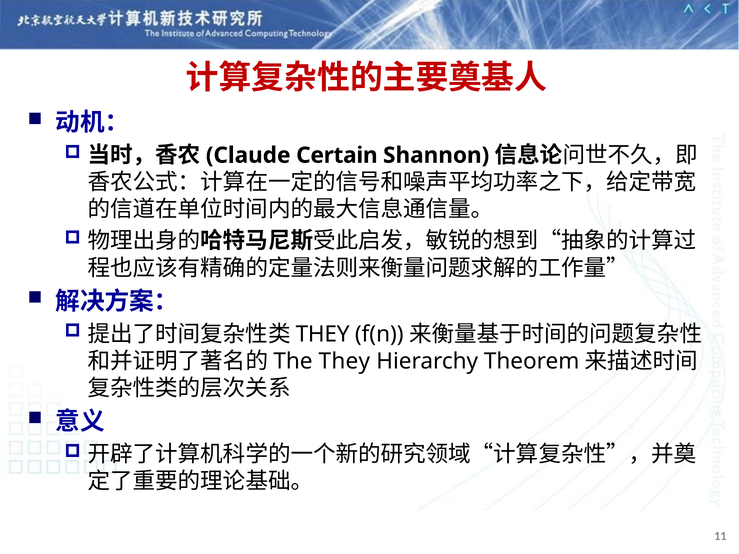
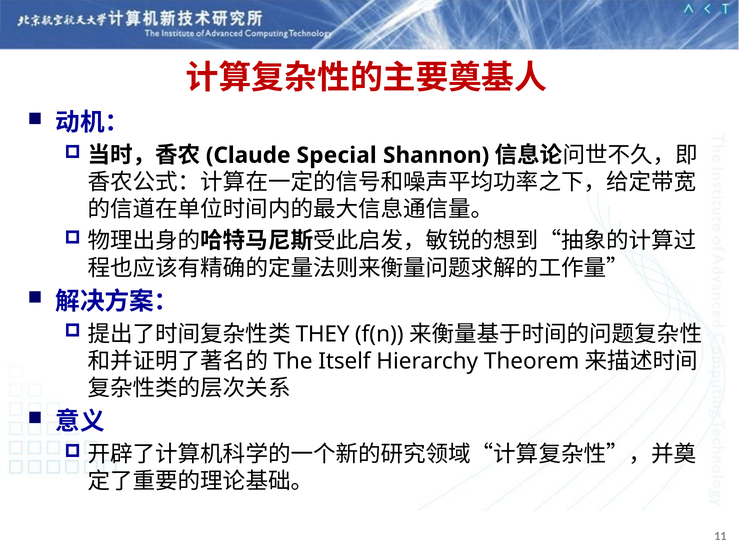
Certain: Certain -> Special (337, 155)
They: They -> Itself (344, 361)
